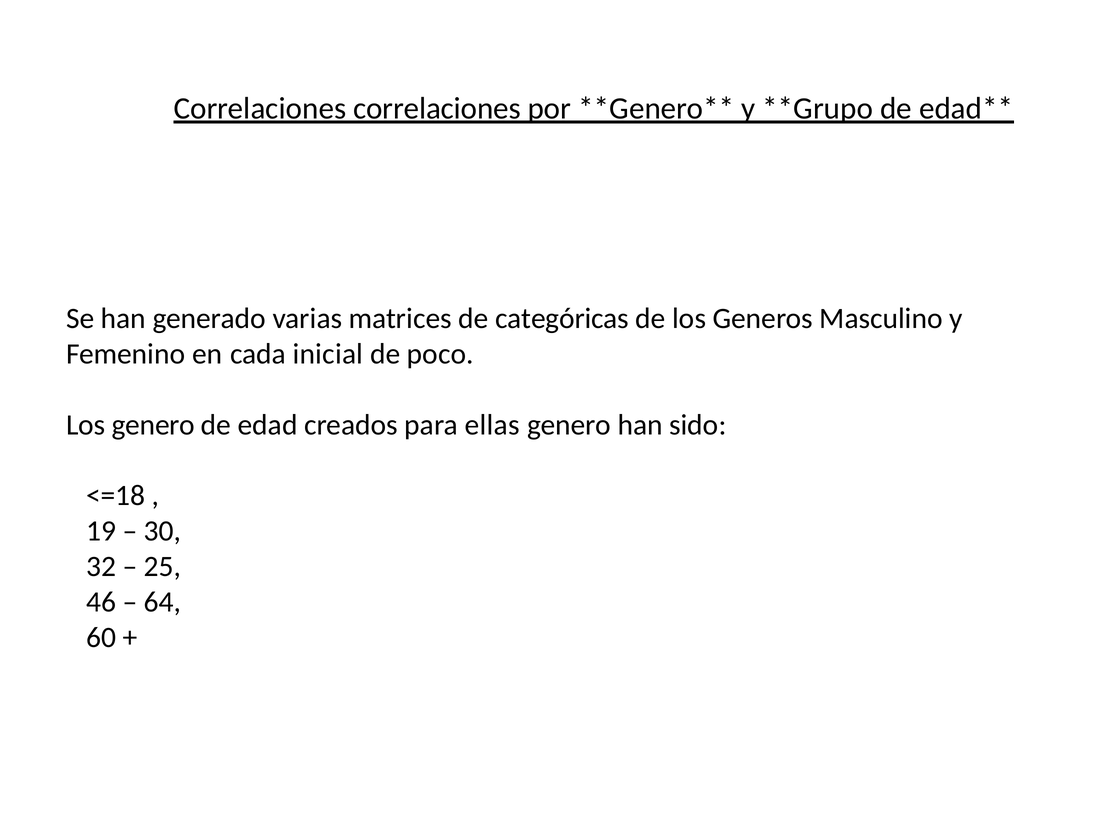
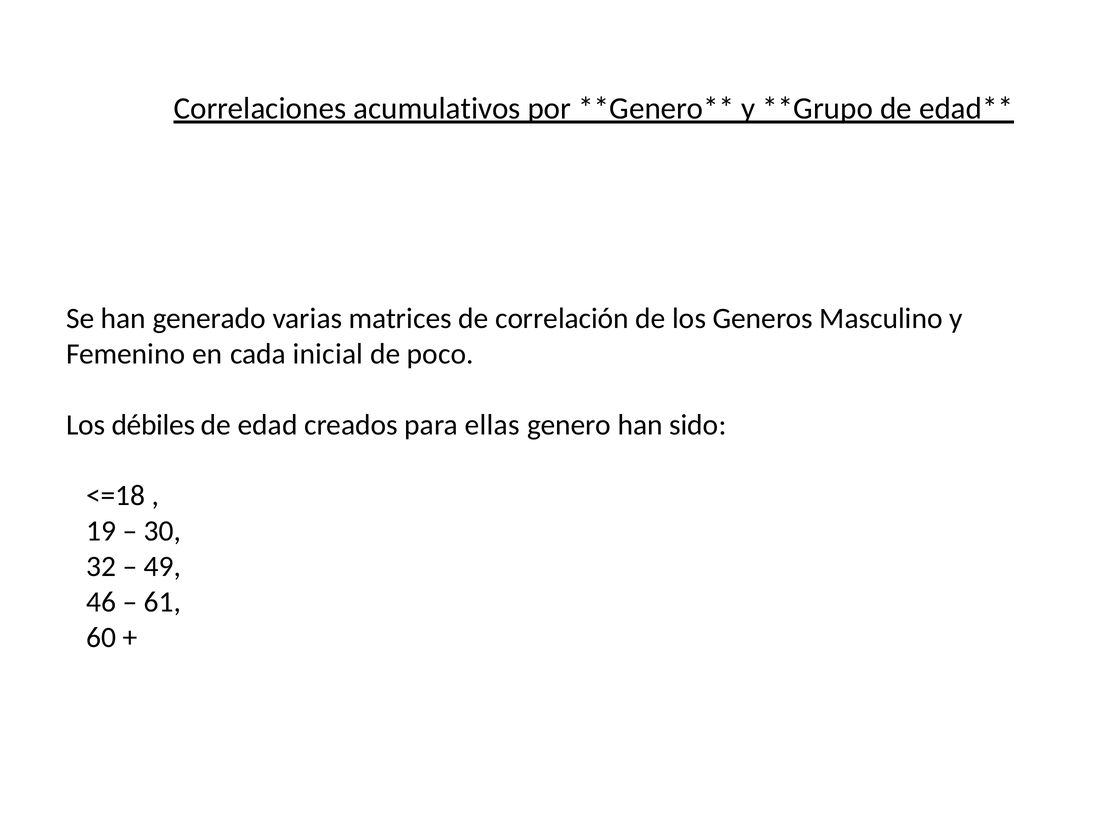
Correlaciones correlaciones: correlaciones -> acumulativos (437, 109)
categóricas: categóricas -> correlación (562, 318)
Los genero: genero -> débiles (153, 425)
25: 25 -> 49 (162, 567)
64: 64 -> 61 (162, 602)
